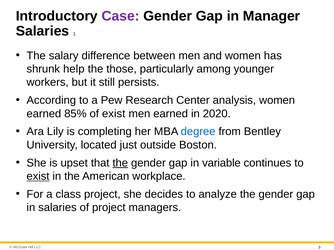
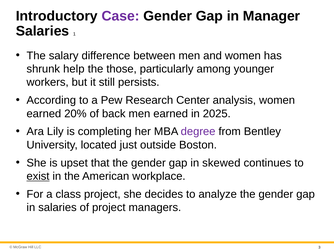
85%: 85% -> 20% (75, 114)
of exist: exist -> back (114, 114)
2020: 2020 -> 2025 (217, 114)
degree colour: blue -> purple (198, 132)
the underline: present -> none (120, 163)
variable: variable -> skewed (221, 163)
